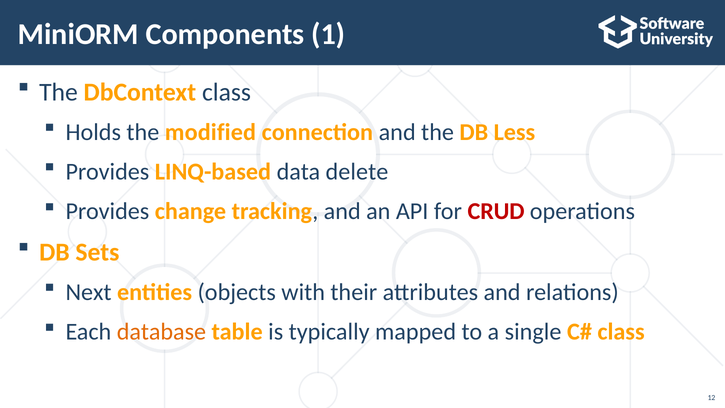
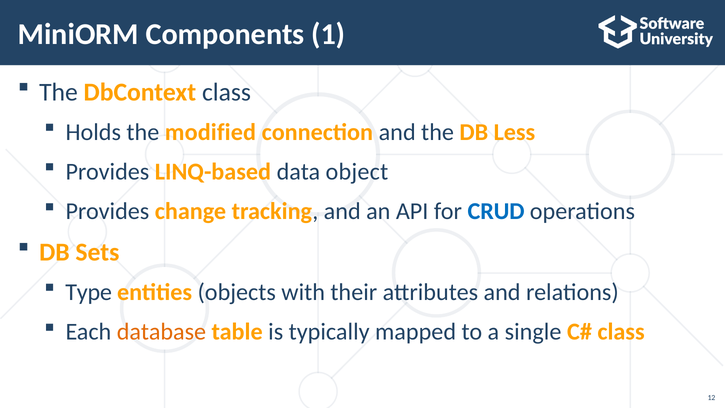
delete: delete -> object (357, 172)
CRUD colour: red -> blue (496, 211)
Next: Next -> Type (89, 292)
